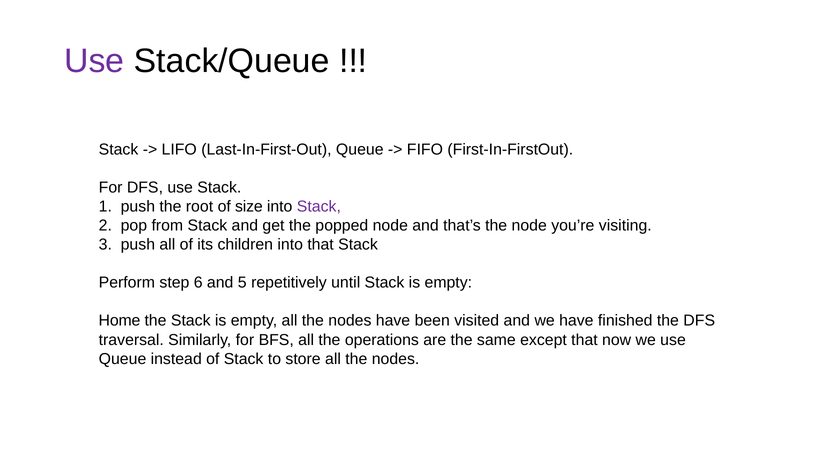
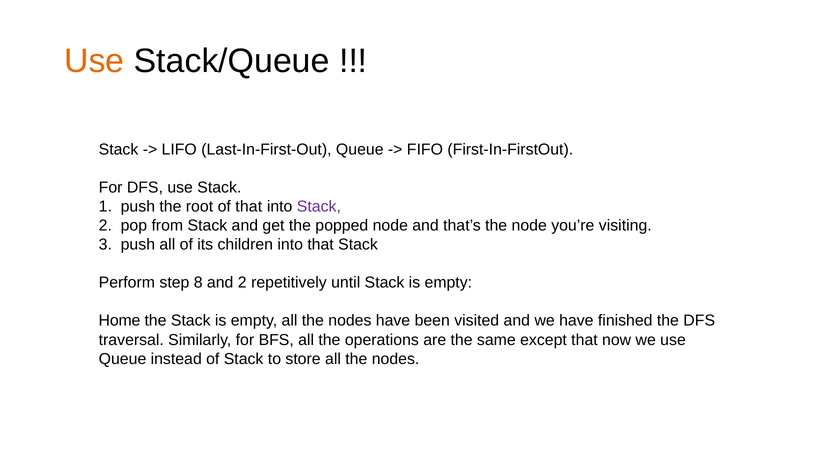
Use colour: purple -> orange (94, 61)
of size: size -> that (249, 207)
6: 6 -> 8 (198, 283)
and 5: 5 -> 2 (242, 283)
